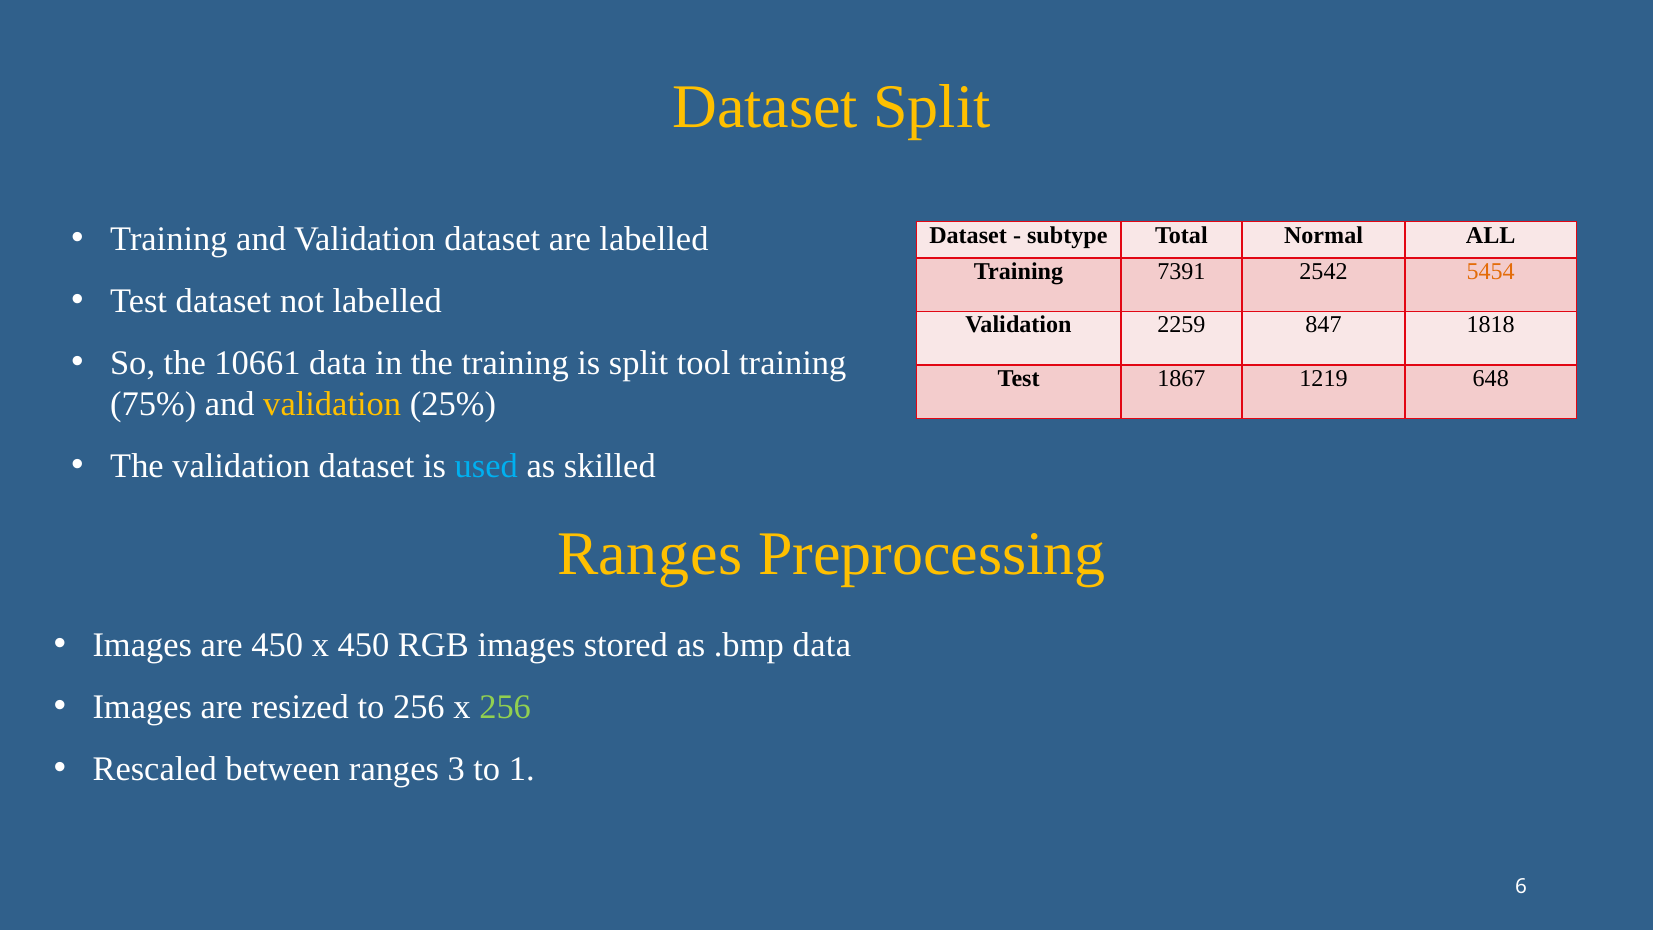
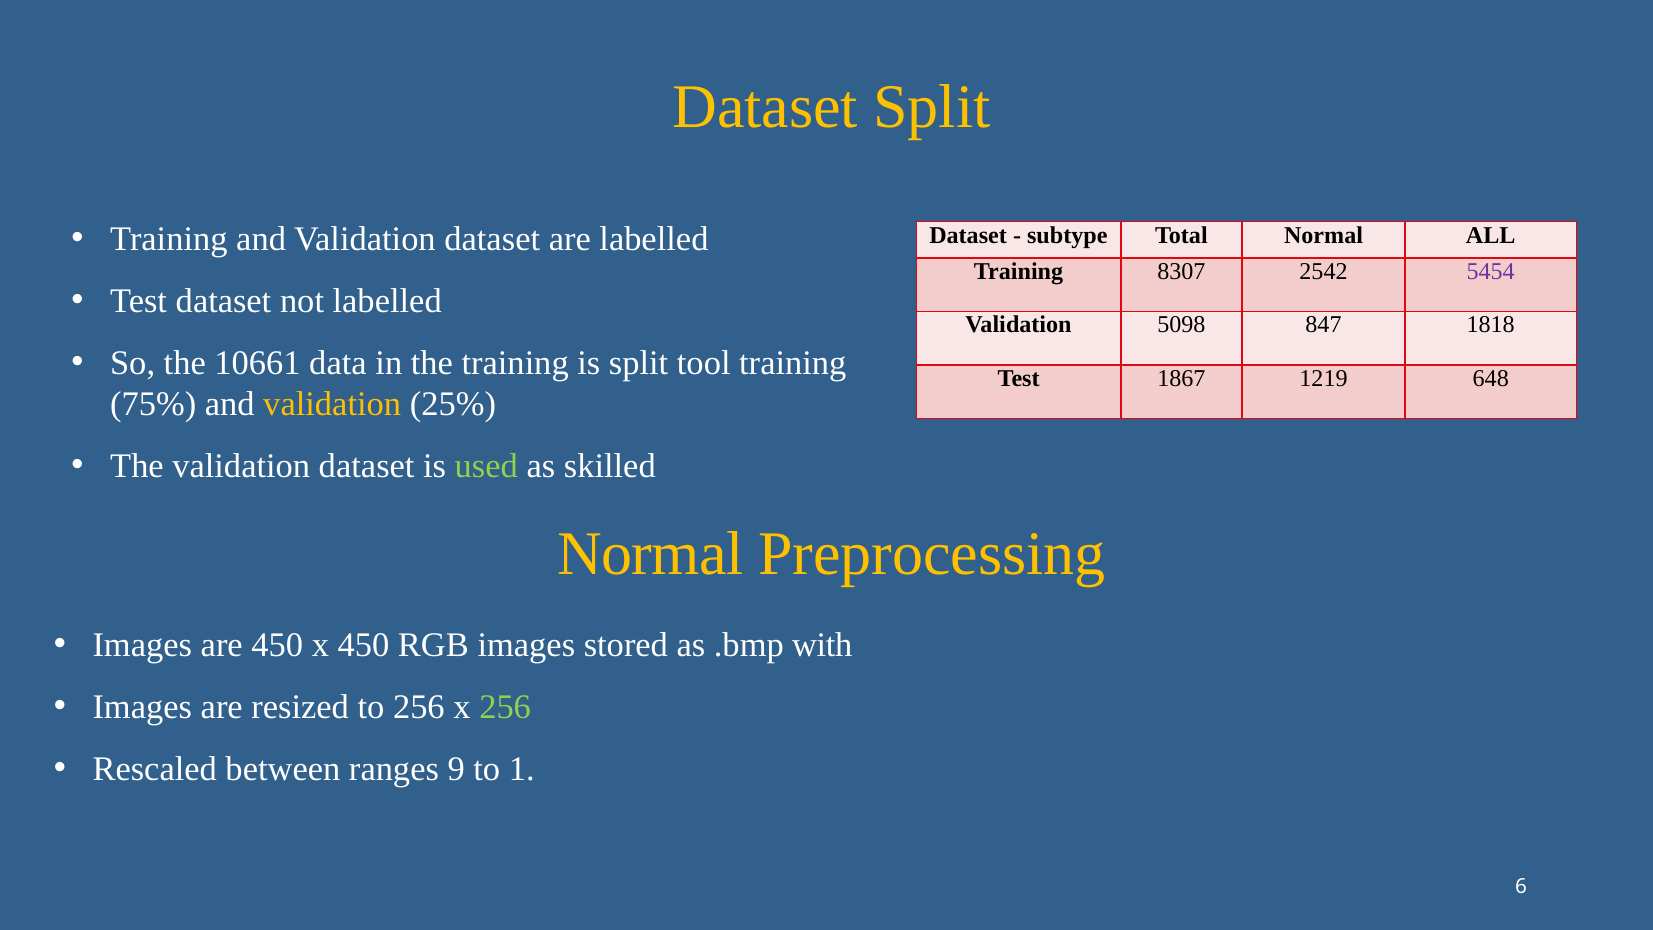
7391: 7391 -> 8307 (1181, 272)
5454 colour: orange -> purple (1491, 272)
2259: 2259 -> 5098 (1181, 325)
used colour: light blue -> light green (486, 466)
Ranges: Ranges -> Normal (650, 554)
.bmp data: data -> with (822, 645)
3: 3 -> 9 (456, 769)
